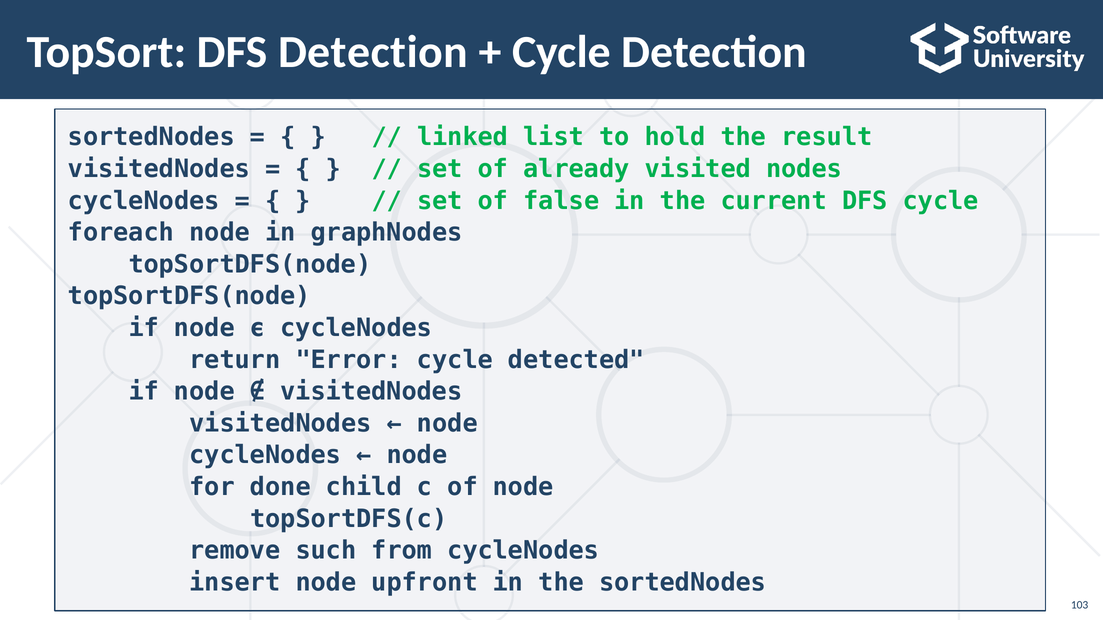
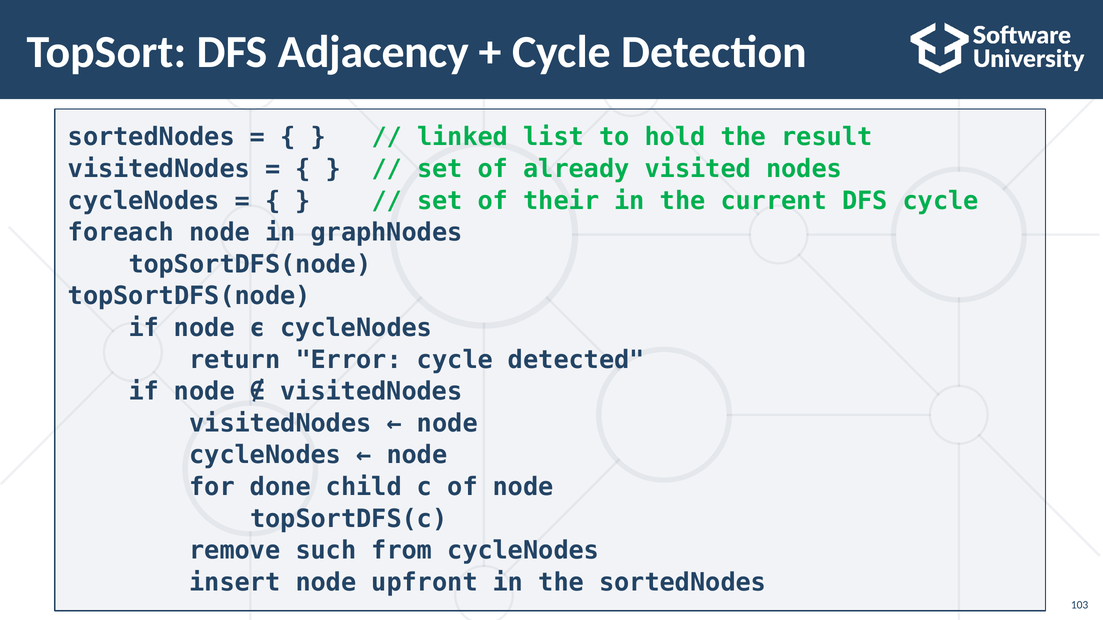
DFS Detection: Detection -> Adjacency (373, 52)
false: false -> their (561, 201)
